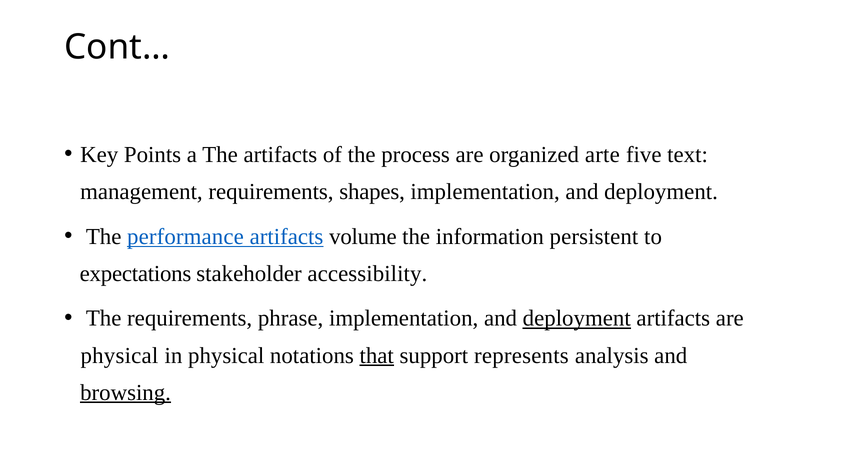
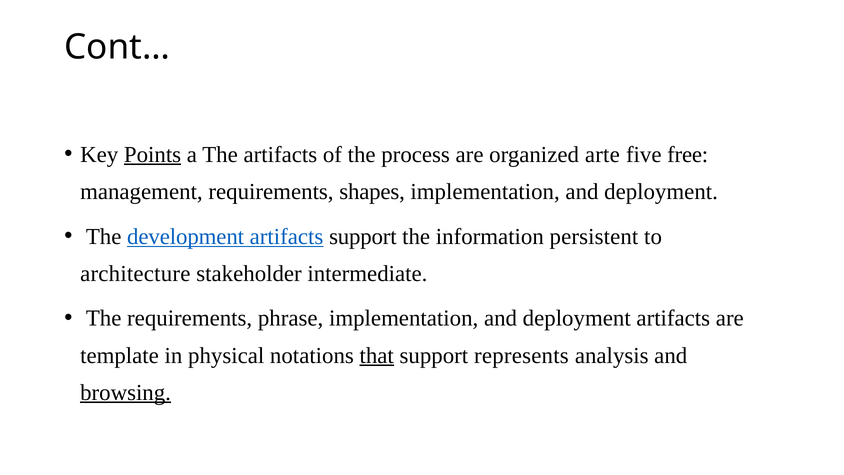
Points underline: none -> present (153, 154)
text: text -> free (688, 154)
performance: performance -> development (186, 236)
artifacts volume: volume -> support (363, 236)
expectations: expectations -> architecture (135, 273)
accessibility: accessibility -> intermediate (367, 273)
deployment underline: present -> none (577, 318)
physical: physical -> template (119, 355)
